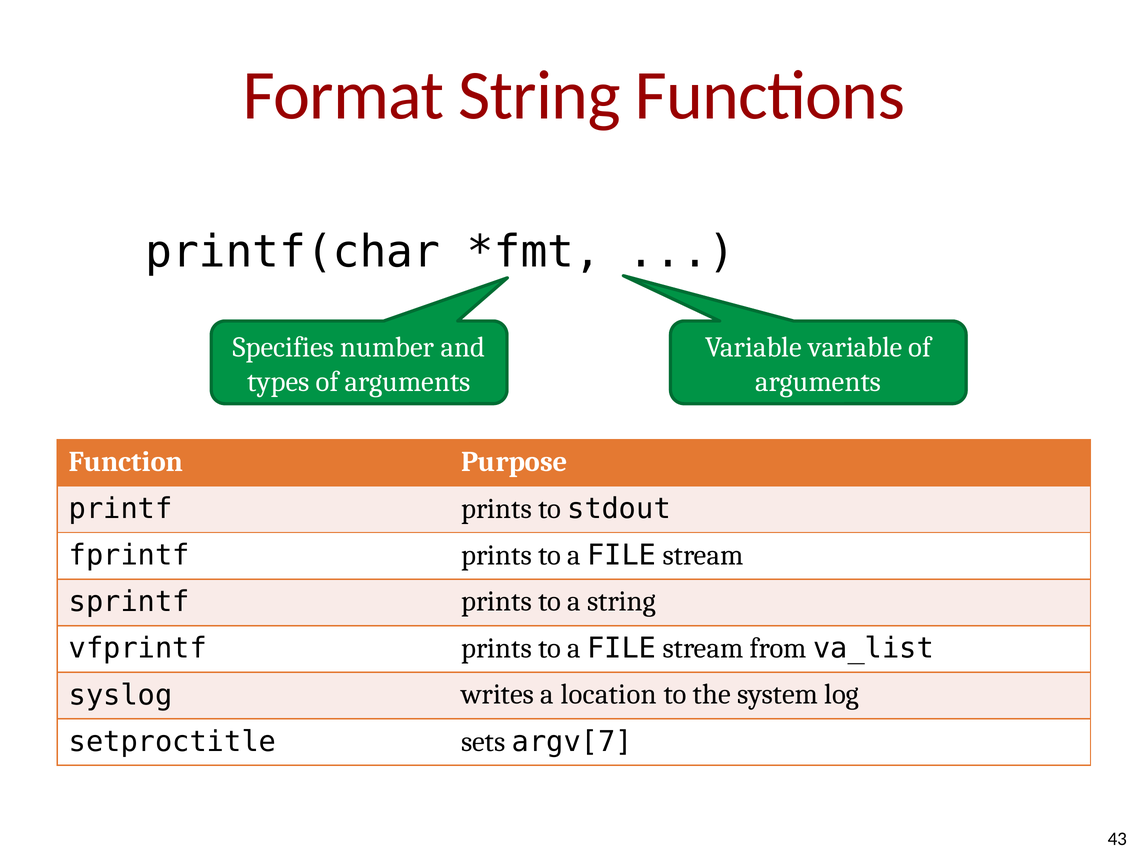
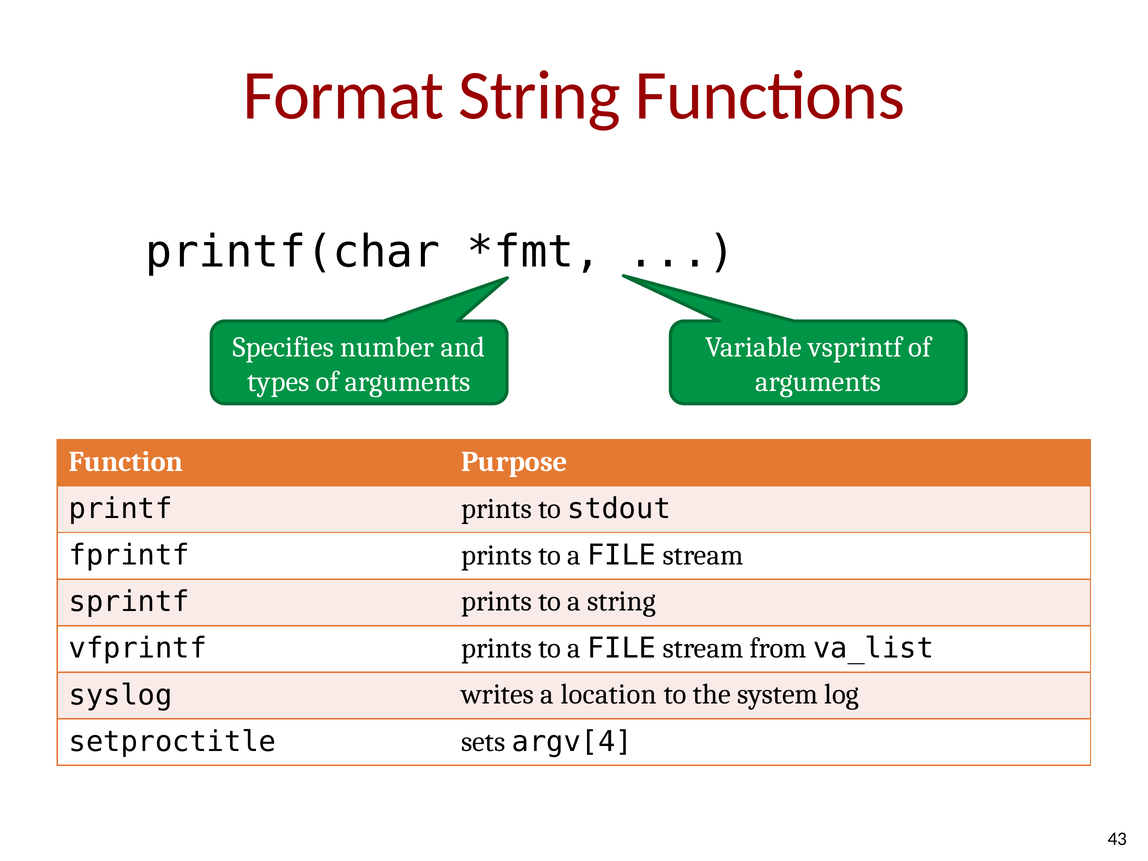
Variable variable: variable -> vsprintf (855, 347)
argv[7: argv[7 -> argv[4 (572, 742)
